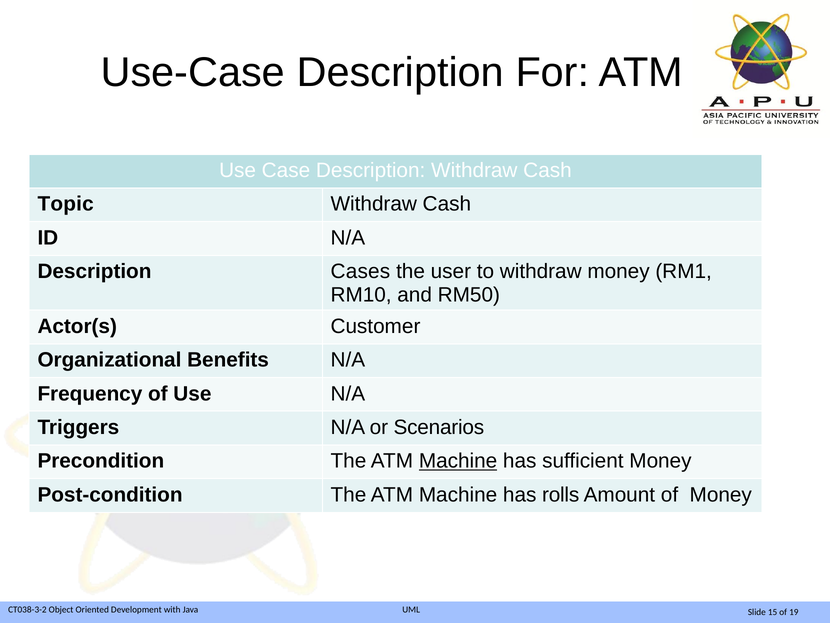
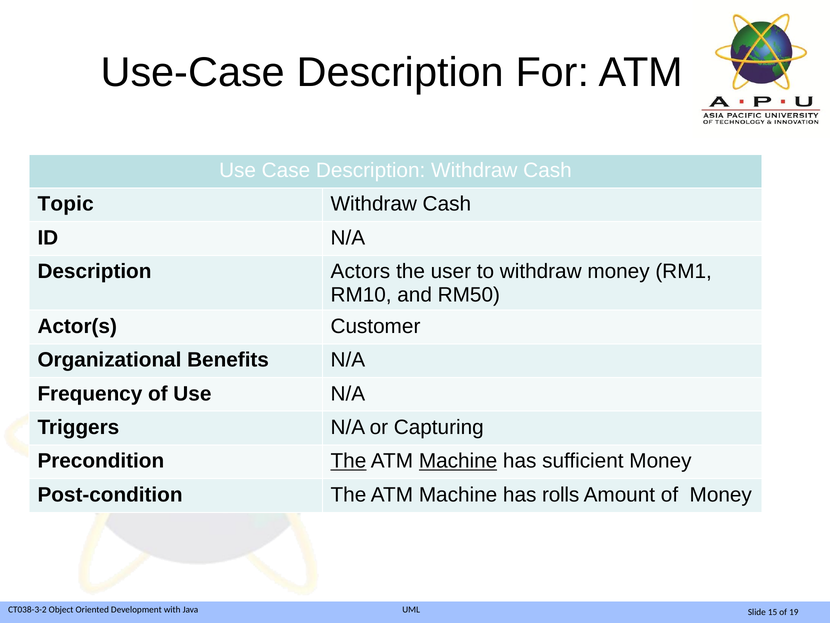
Cases: Cases -> Actors (360, 271)
Scenarios: Scenarios -> Capturing (439, 427)
The underline: none -> present (348, 461)
